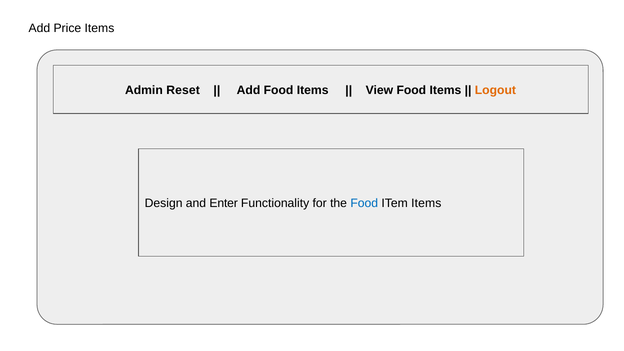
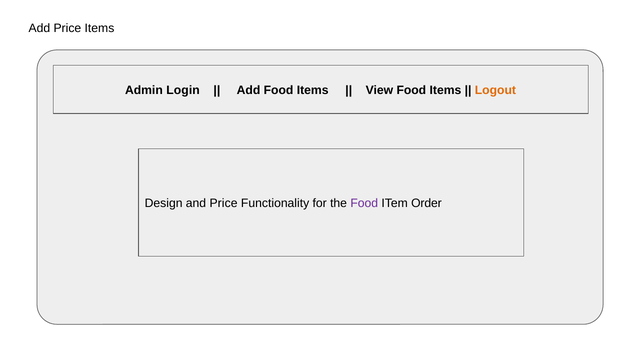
Reset: Reset -> Login (183, 90)
and Enter: Enter -> Price (224, 203)
Food colour: blue -> purple (364, 203)
ITem Items: Items -> Order (426, 203)
